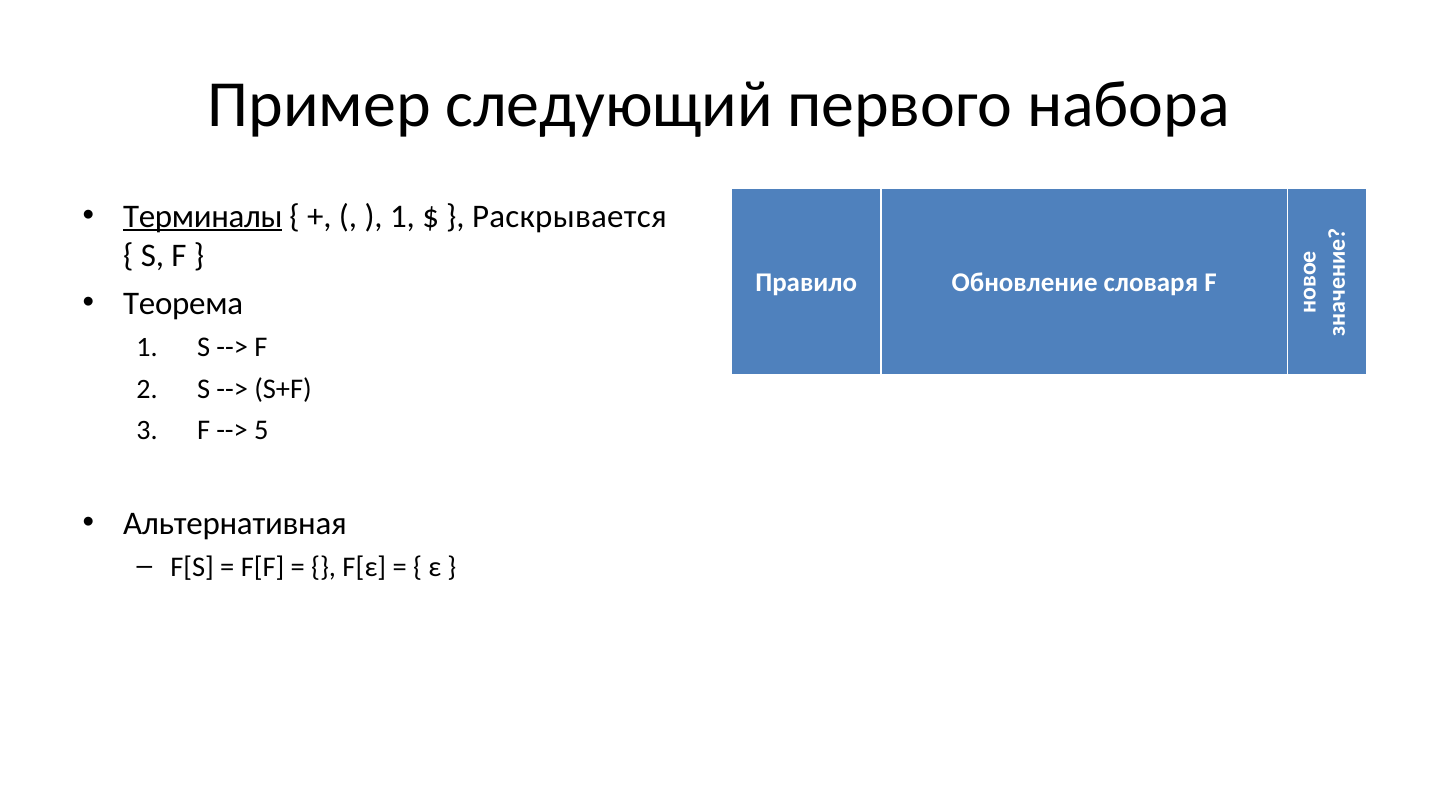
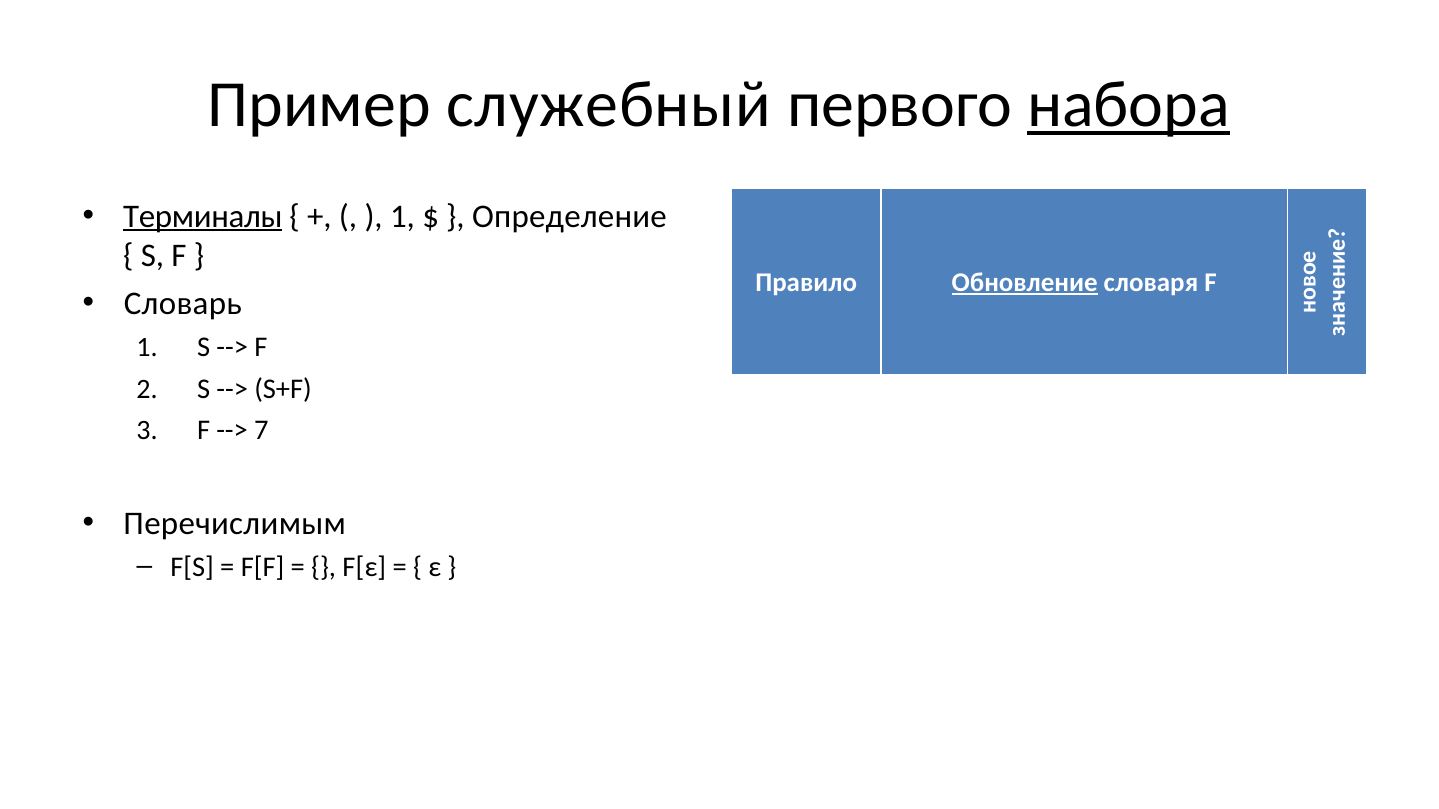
следующий: следующий -> служебный (609, 104)
набора underline: none -> present (1129, 104)
Раскрывается: Раскрывается -> Определение (569, 216)
Обновление underline: none -> present (1025, 283)
Теорема: Теорема -> Словарь (183, 304)
5: 5 -> 7 (261, 430)
Альтернативная: Альтернативная -> Перечислимым (235, 524)
